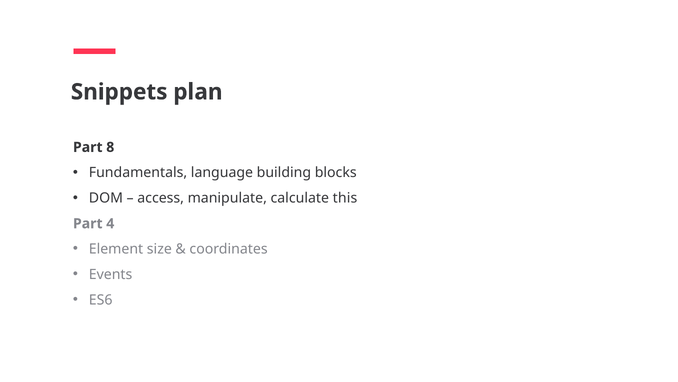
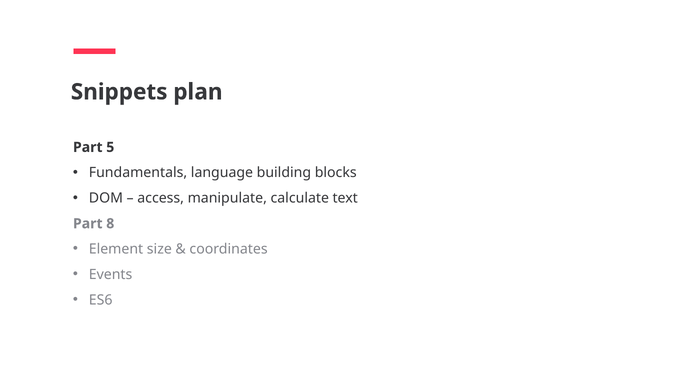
8: 8 -> 5 (110, 147)
this: this -> text (345, 198)
4: 4 -> 8 (110, 223)
